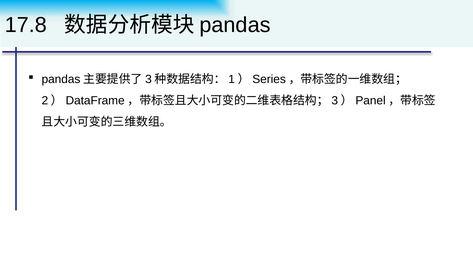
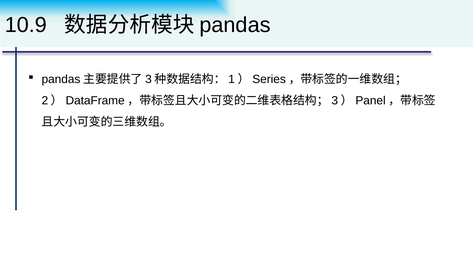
17.8: 17.8 -> 10.9 (26, 25)
